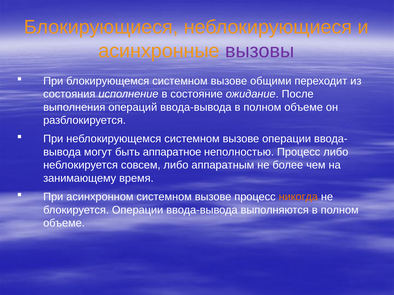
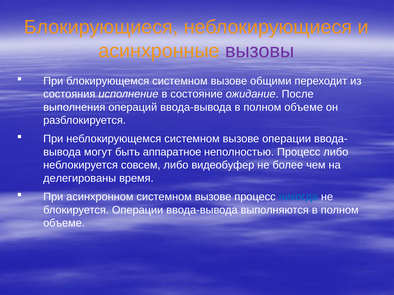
аппаратным: аппаратным -> видеобуфер (223, 165)
занимающему: занимающему -> делегированы (80, 179)
никогда colour: orange -> blue (298, 197)
